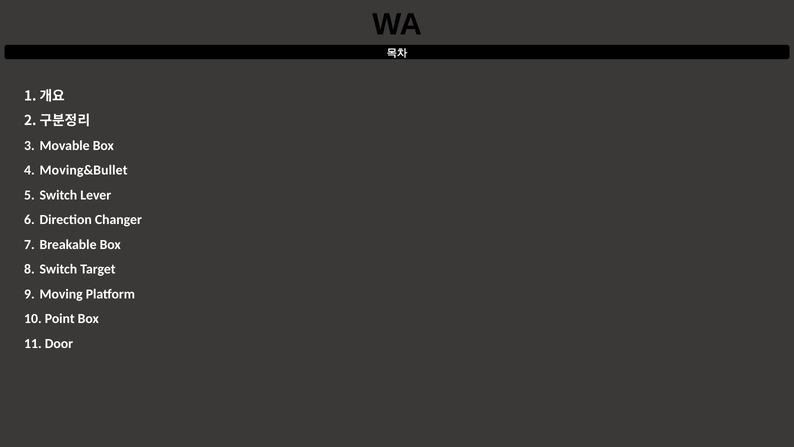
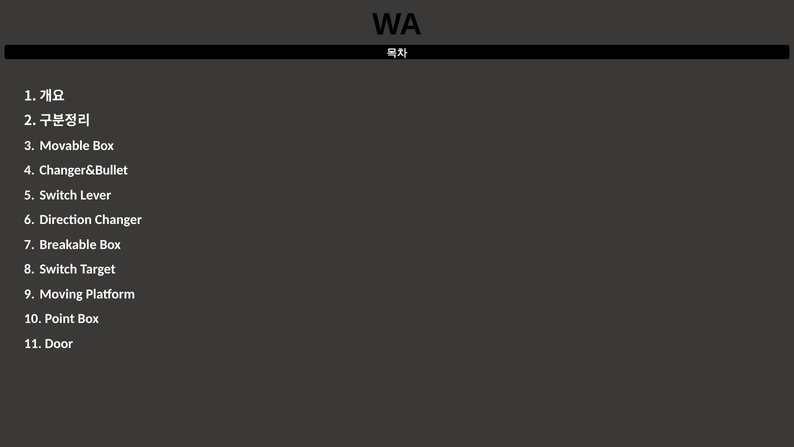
Moving&Bullet: Moving&Bullet -> Changer&Bullet (84, 170)
